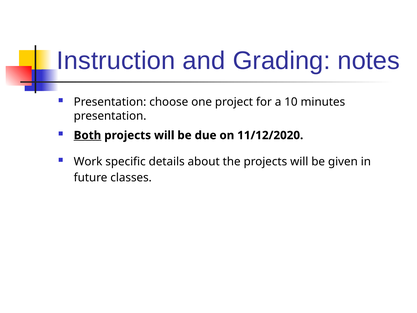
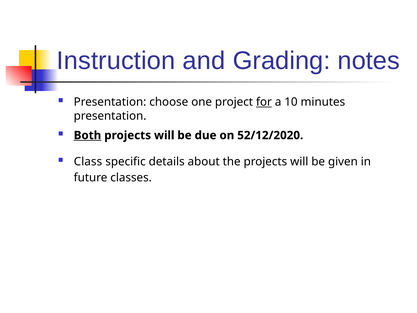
for underline: none -> present (264, 102)
11/12/2020: 11/12/2020 -> 52/12/2020 (270, 135)
Work: Work -> Class (88, 162)
